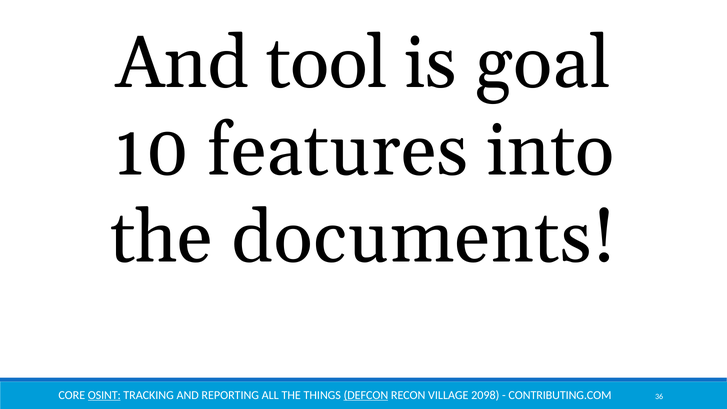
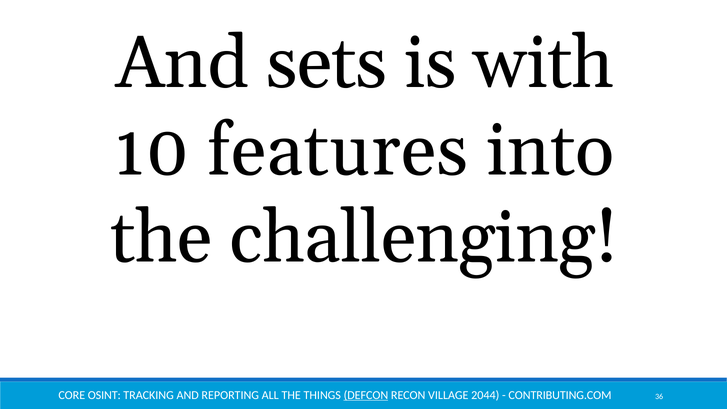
tool: tool -> sets (327, 63)
goal: goal -> with (544, 63)
documents: documents -> challenging (424, 238)
OSINT underline: present -> none (104, 395)
2098: 2098 -> 2044 (485, 395)
